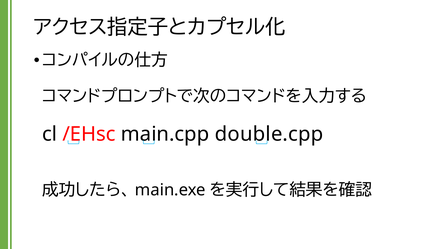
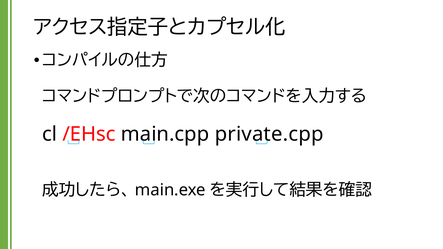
double.cpp: double.cpp -> private.cpp (269, 134)
